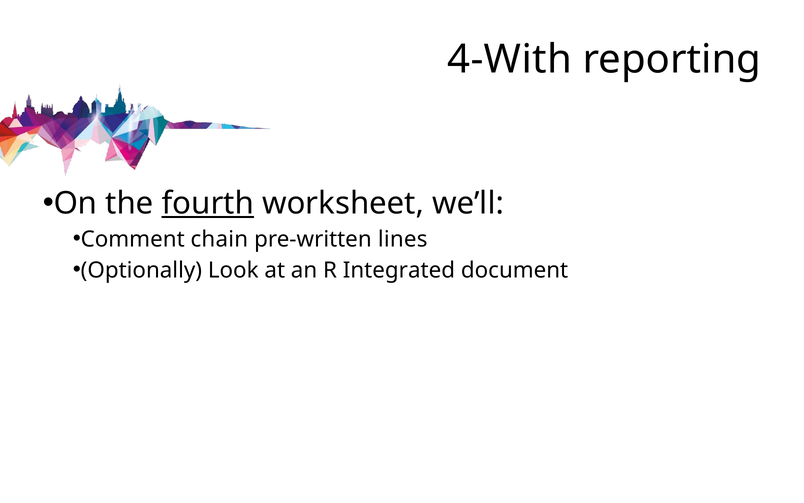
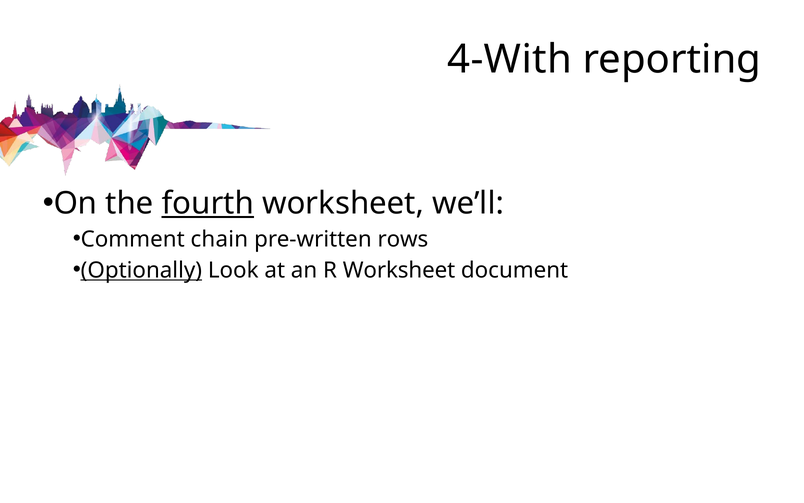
lines: lines -> rows (403, 239)
Optionally underline: none -> present (141, 270)
R Integrated: Integrated -> Worksheet (399, 270)
